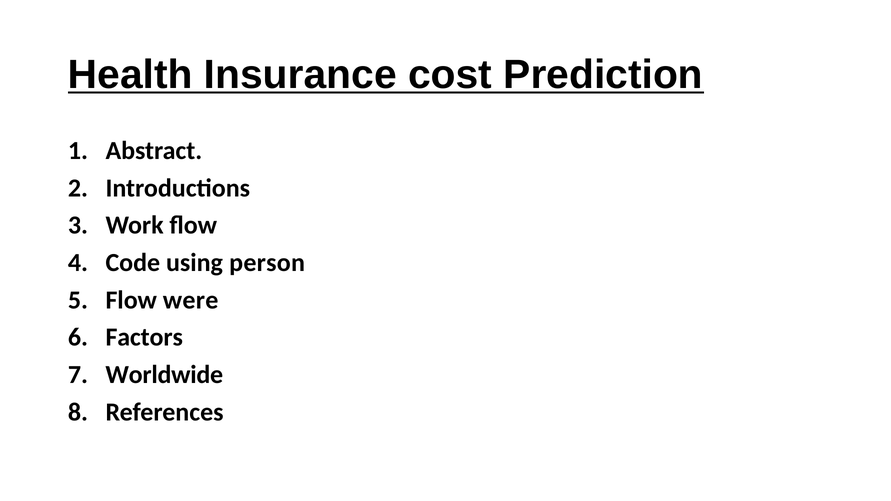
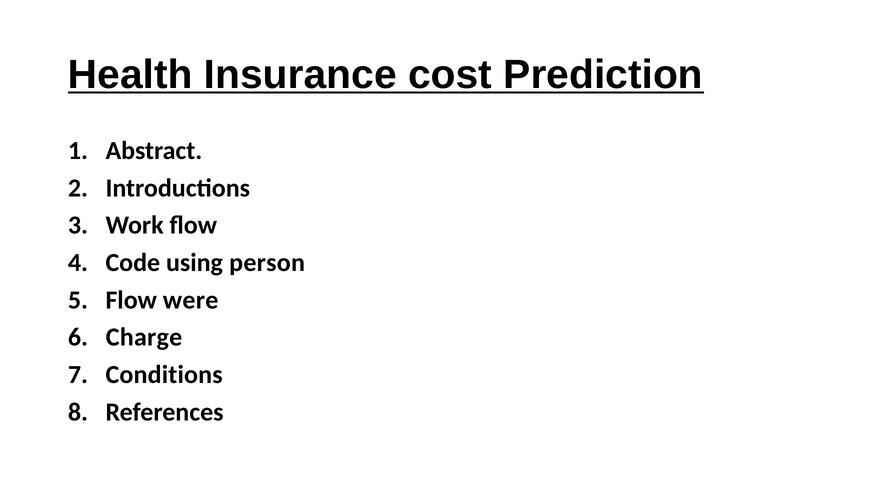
Factors: Factors -> Charge (144, 337)
Worldwide: Worldwide -> Conditions (164, 375)
